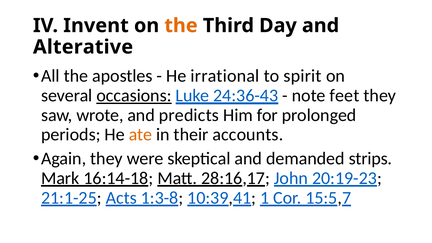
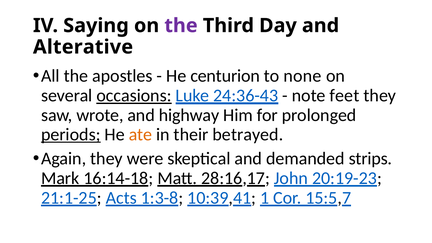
Invent: Invent -> Saying (96, 26)
the colour: orange -> purple (181, 26)
irrational: irrational -> centurion (225, 76)
spirit: spirit -> none (303, 76)
predicts: predicts -> highway (189, 115)
periods underline: none -> present (71, 134)
accounts: accounts -> betrayed (248, 134)
